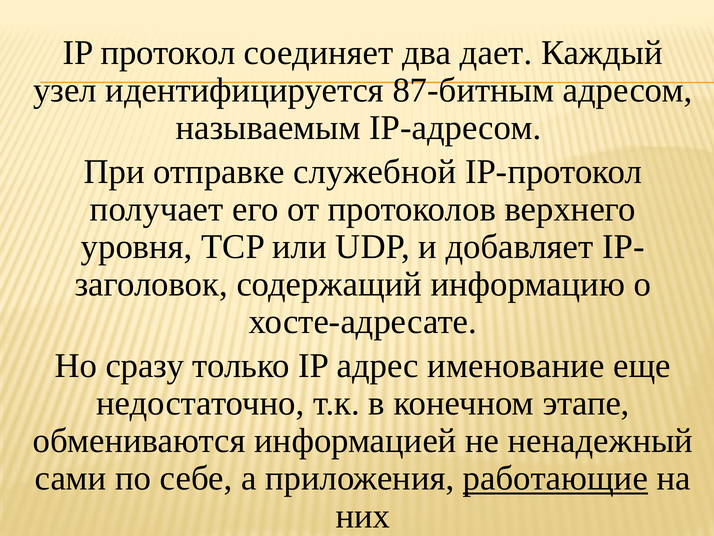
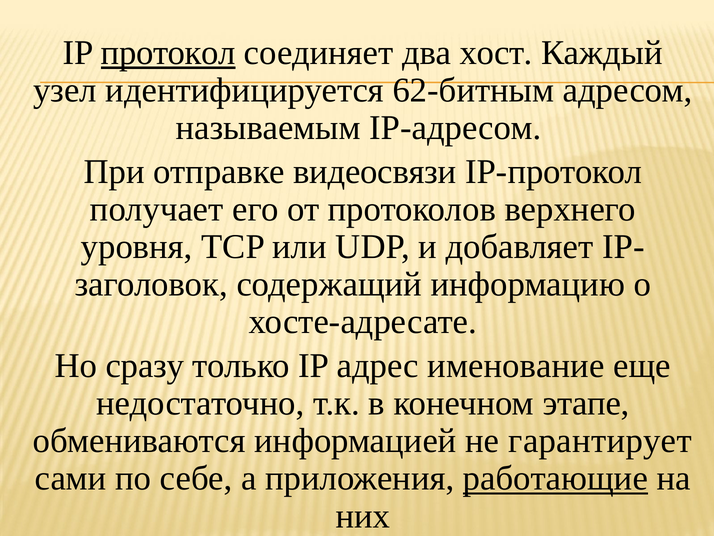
протокол underline: none -> present (168, 53)
дает: дает -> хост (496, 53)
87-битным: 87-битным -> 62-битным (473, 90)
служебной: служебной -> видеосвязи (375, 172)
ненадежный: ненадежный -> гарантирует (600, 441)
